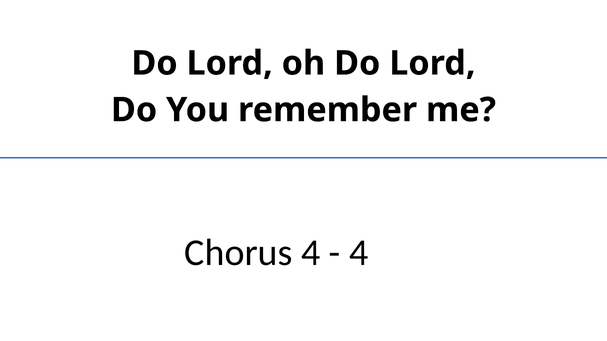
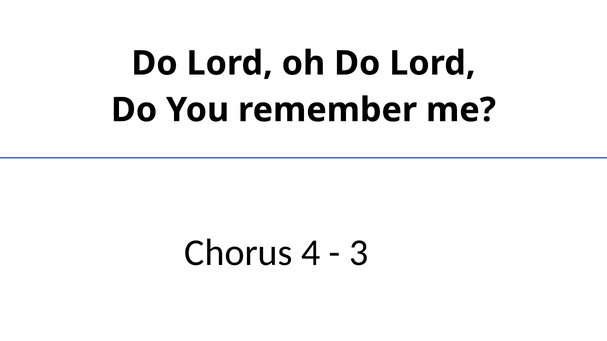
4: 4 -> 3 (359, 253)
